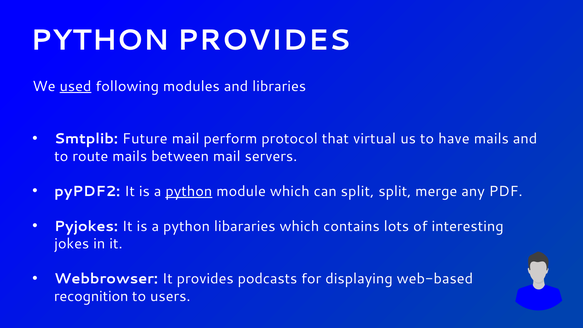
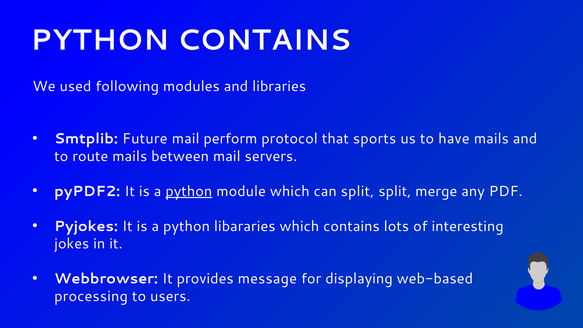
PYTHON PROVIDES: PROVIDES -> CONTAINS (264, 40)
used underline: present -> none (75, 86)
virtual: virtual -> sports (375, 139)
podcasts: podcasts -> message (267, 279)
recognition: recognition -> processing (91, 296)
